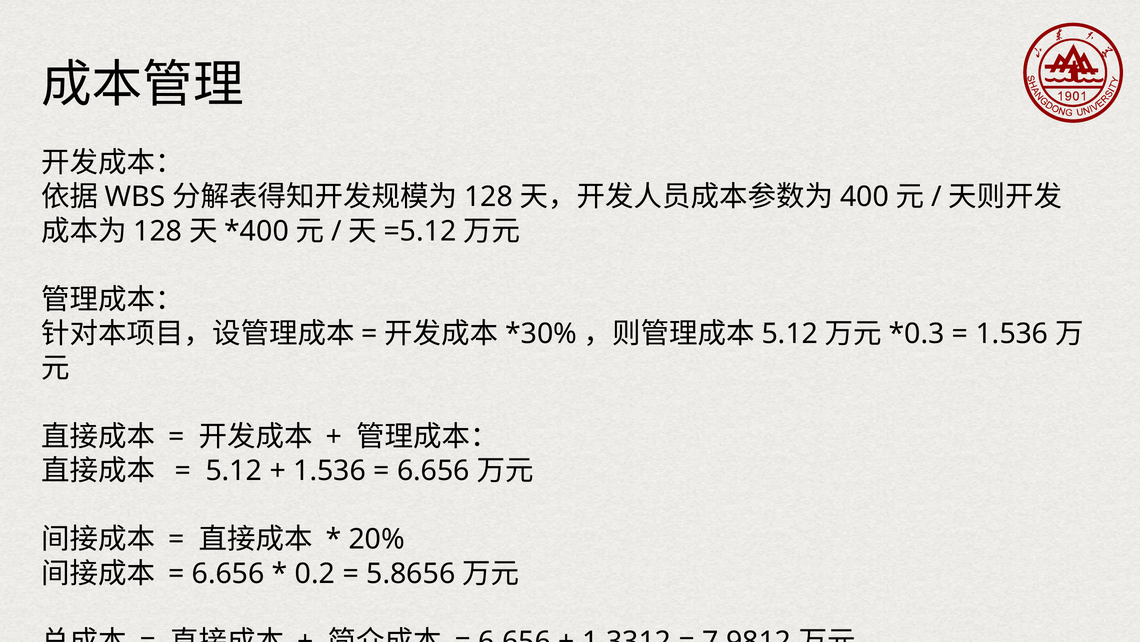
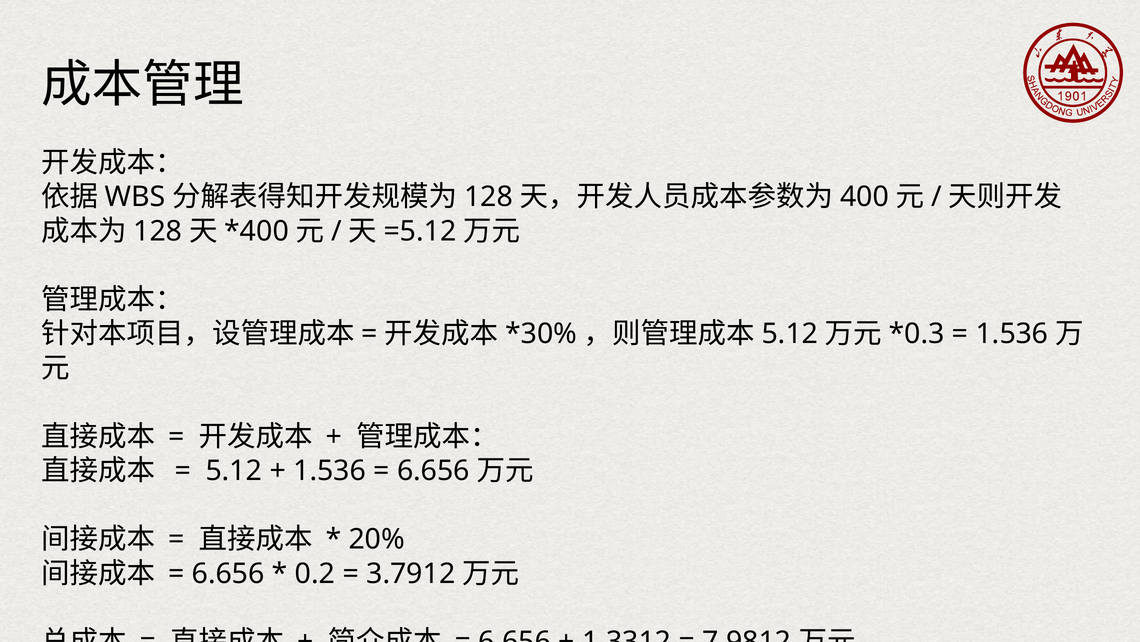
5.8656: 5.8656 -> 3.7912 (411, 573)
